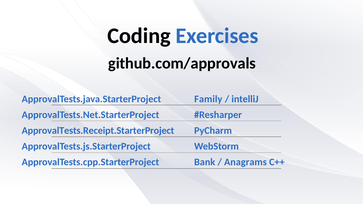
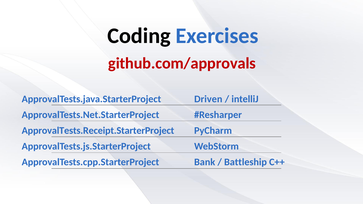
github.com/approvals colour: black -> red (182, 63)
Family: Family -> Driven (208, 99)
Anagrams: Anagrams -> Battleship (246, 162)
